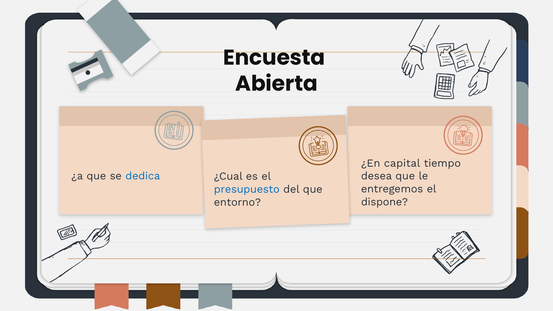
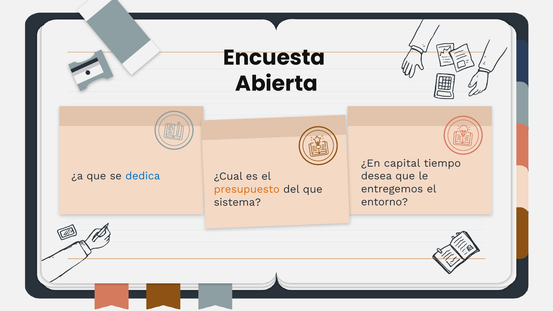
presupuesto colour: blue -> orange (247, 189)
dispone: dispone -> entorno (384, 202)
entorno: entorno -> sistema (237, 202)
